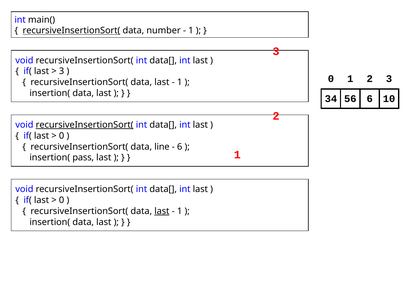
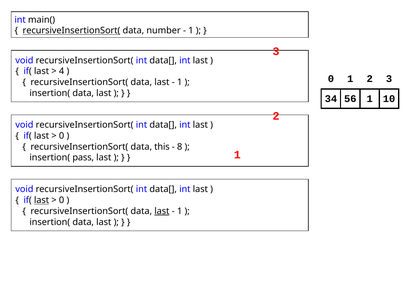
3: 3 -> 4 (62, 71)
56 6: 6 -> 1 (370, 99)
recursiveInsertionSort( underline: present -> none (85, 125)
line: line -> this (162, 147)
6: 6 -> 8 (180, 147)
last underline: none -> present (42, 201)
